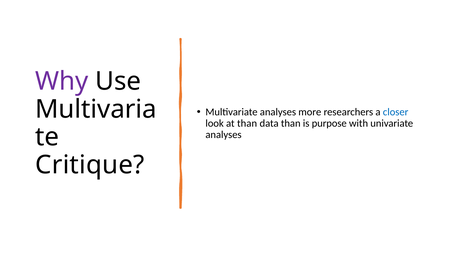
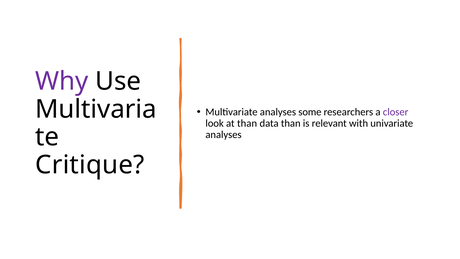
more: more -> some (310, 112)
closer colour: blue -> purple (396, 112)
purpose: purpose -> relevant (329, 123)
